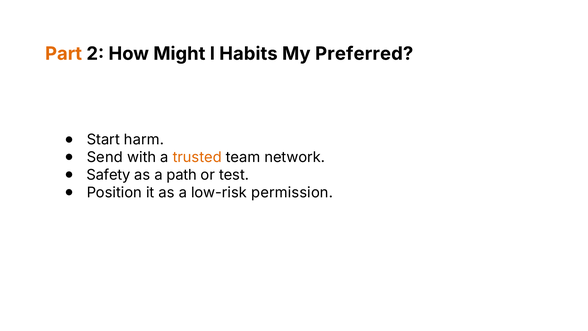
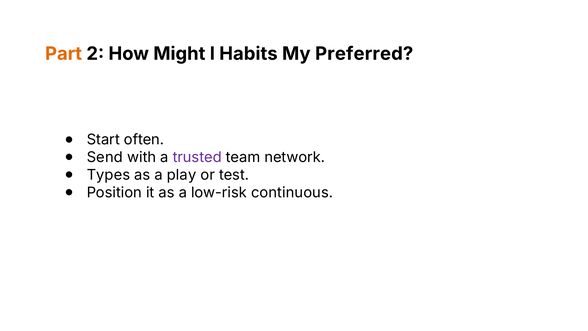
harm: harm -> often (144, 140)
trusted colour: orange -> purple (197, 157)
Safety: Safety -> Types (108, 175)
path: path -> play (182, 175)
permission: permission -> continuous (292, 192)
